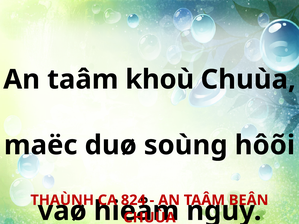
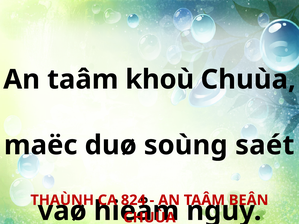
hôõi: hôõi -> saét (265, 145)
